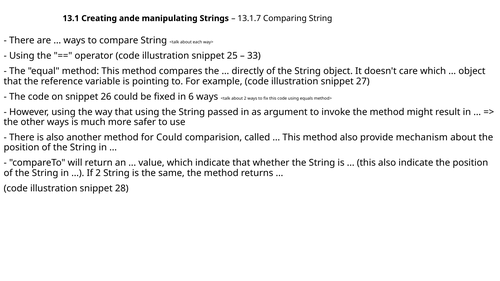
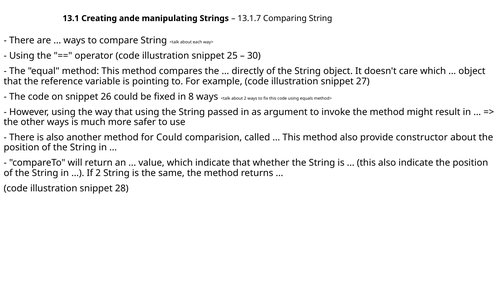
33: 33 -> 30 (254, 56)
6: 6 -> 8 (191, 97)
mechanism: mechanism -> constructor (422, 137)
